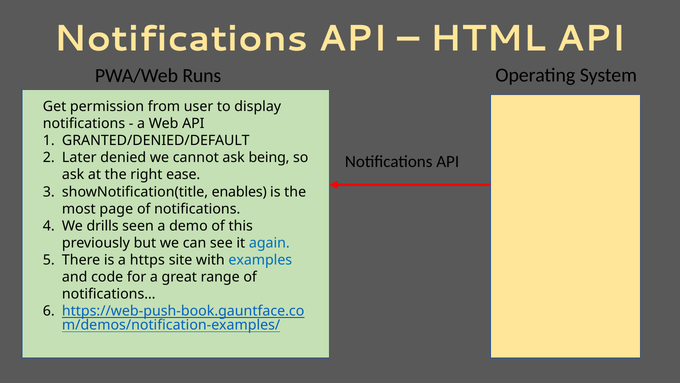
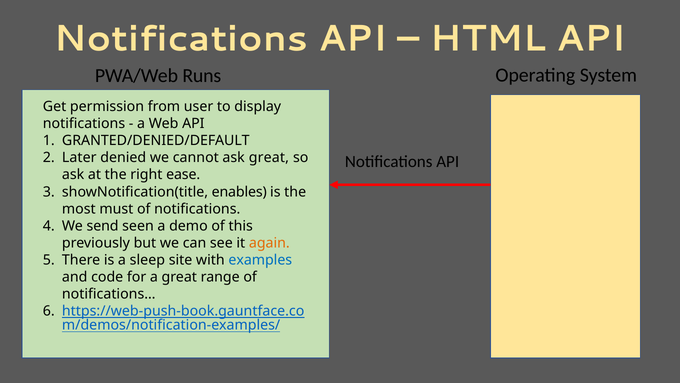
ask being: being -> great (269, 158)
page: page -> must (116, 209)
drills: drills -> send (103, 226)
again colour: blue -> orange (269, 243)
https: https -> sleep (147, 260)
